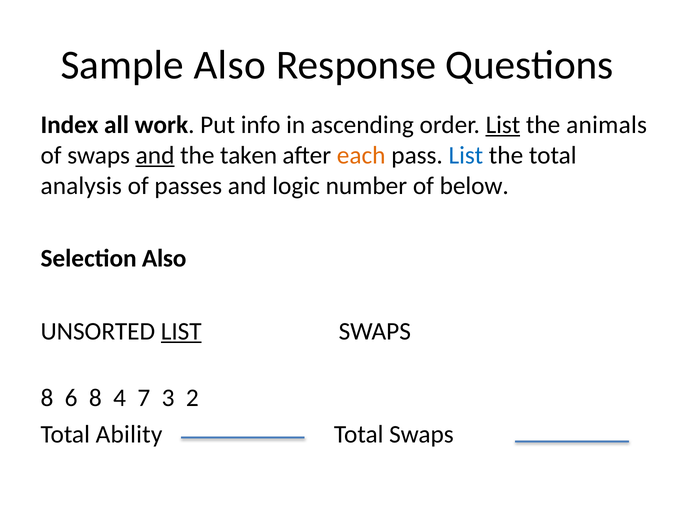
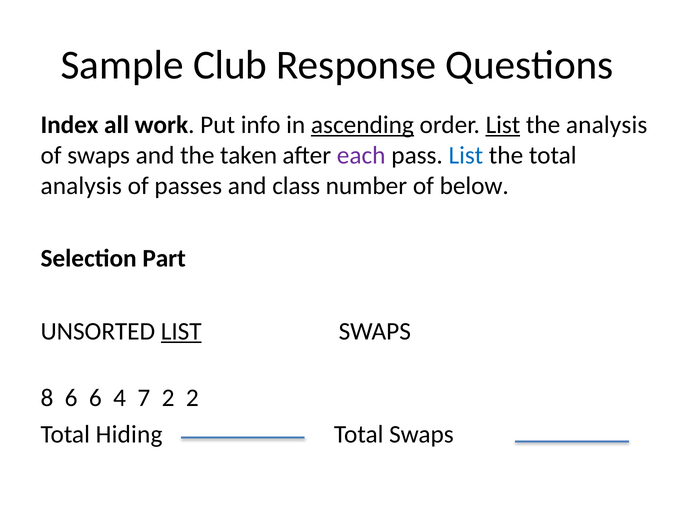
Sample Also: Also -> Club (230, 65)
ascending underline: none -> present (362, 125)
the animals: animals -> analysis (607, 125)
and underline: present -> none (155, 155)
each colour: orange -> purple (361, 155)
logic: logic -> class (296, 186)
Selection Also: Also -> Part (164, 259)
6 8: 8 -> 6 (95, 398)
7 3: 3 -> 2 (168, 398)
Ability: Ability -> Hiding (129, 435)
